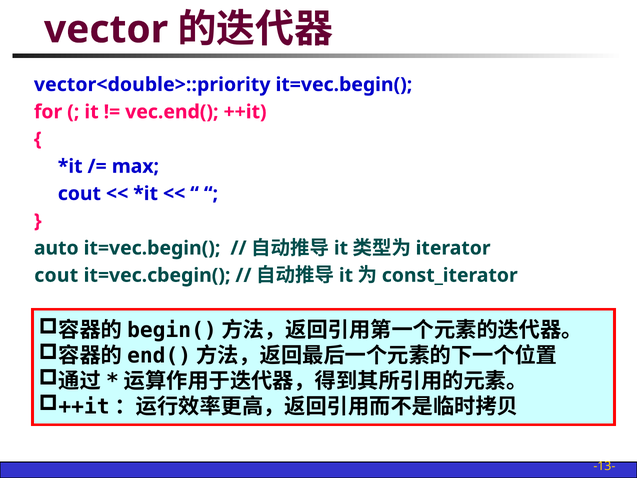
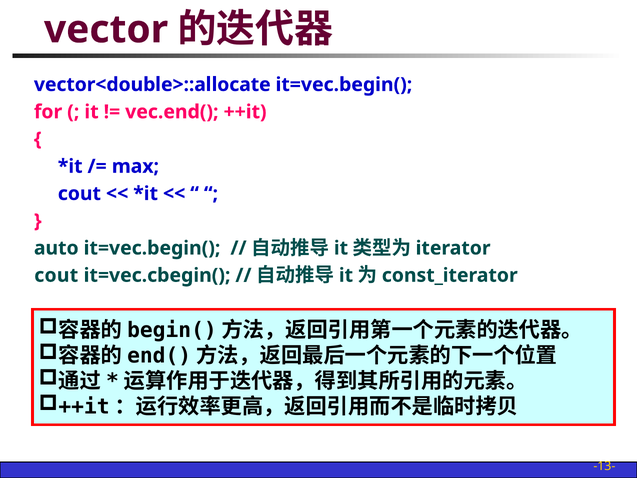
vector<double>::priority: vector<double>::priority -> vector<double>::allocate (152, 85)
